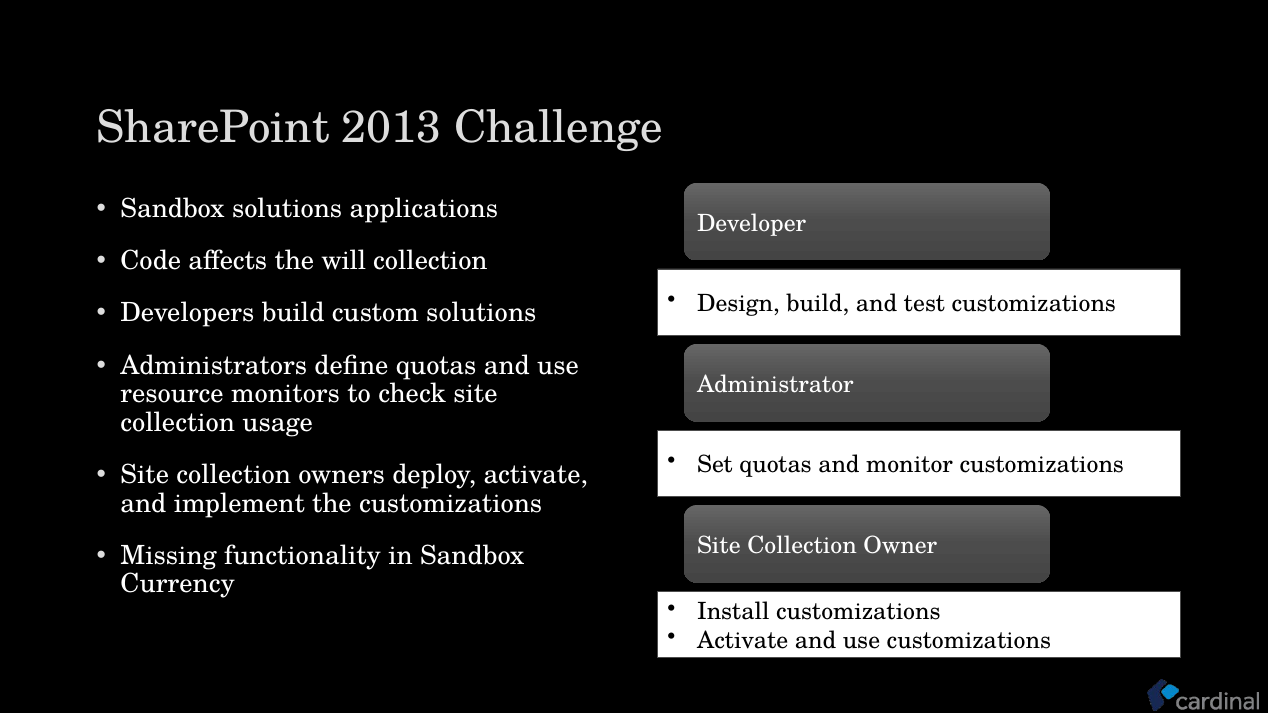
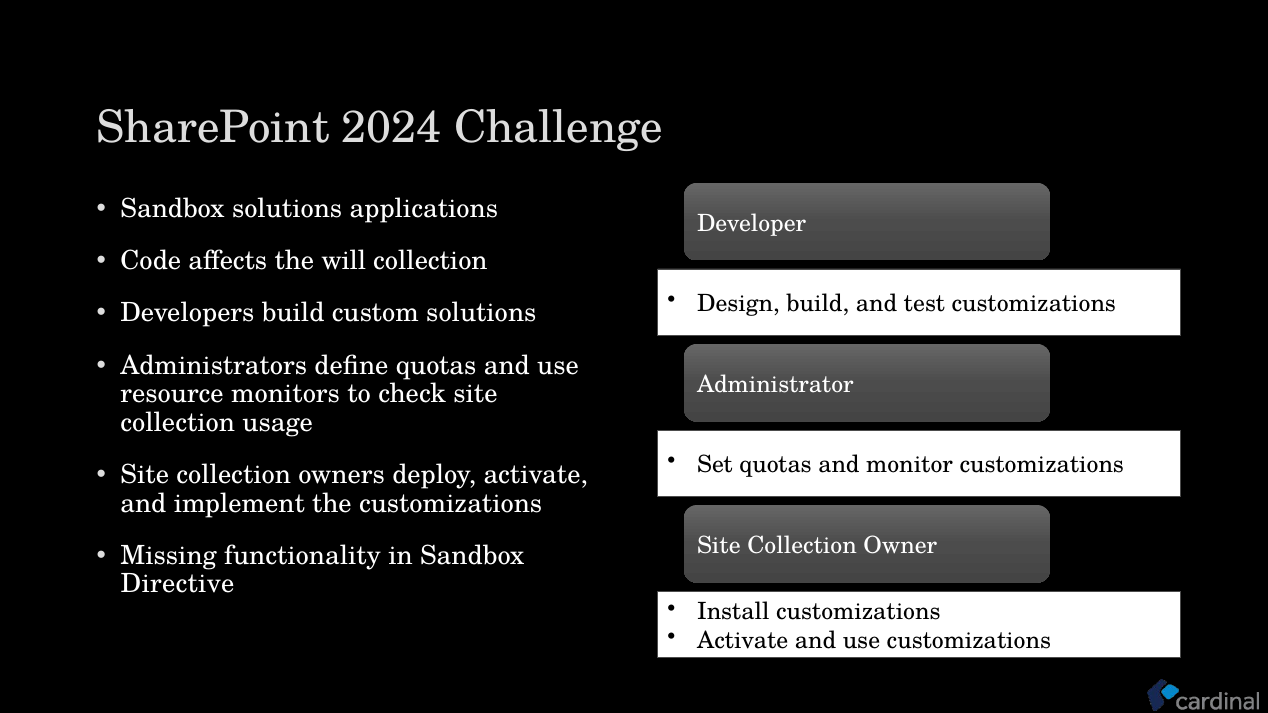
2013: 2013 -> 2024 (392, 128)
Currency: Currency -> Directive (178, 584)
